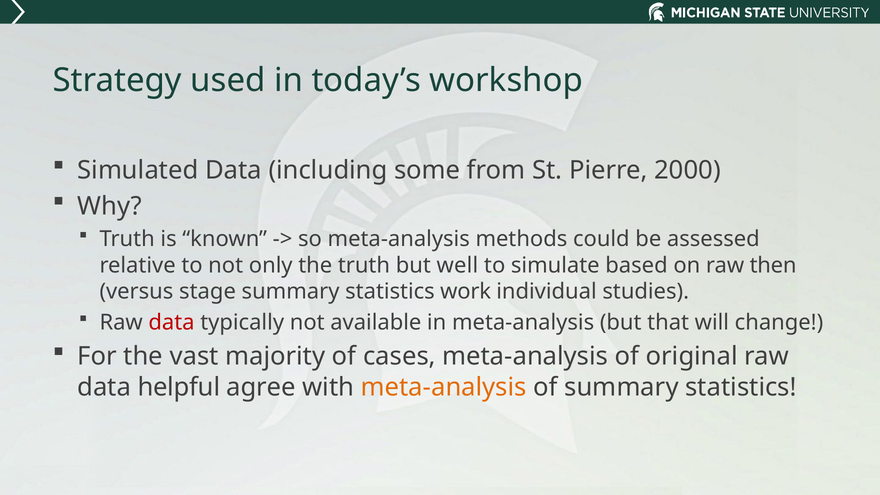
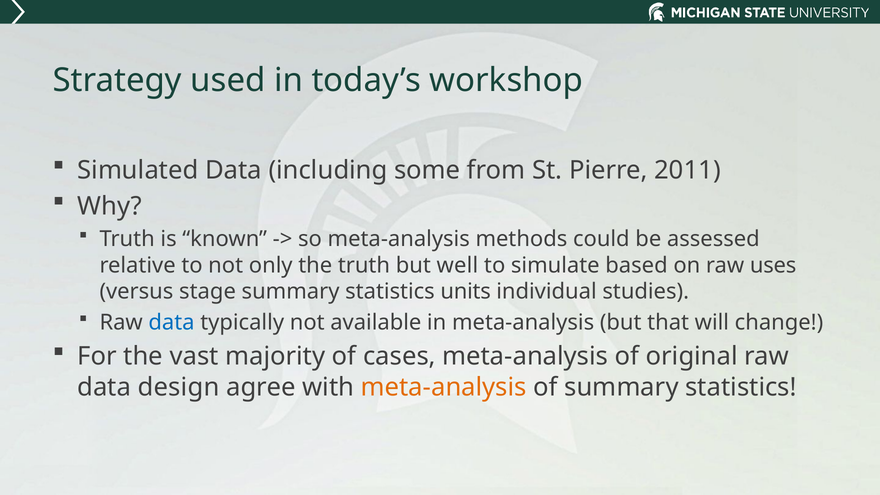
2000: 2000 -> 2011 (688, 170)
then: then -> uses (773, 265)
work: work -> units (466, 292)
data colour: red -> blue (172, 322)
helpful: helpful -> design (179, 387)
